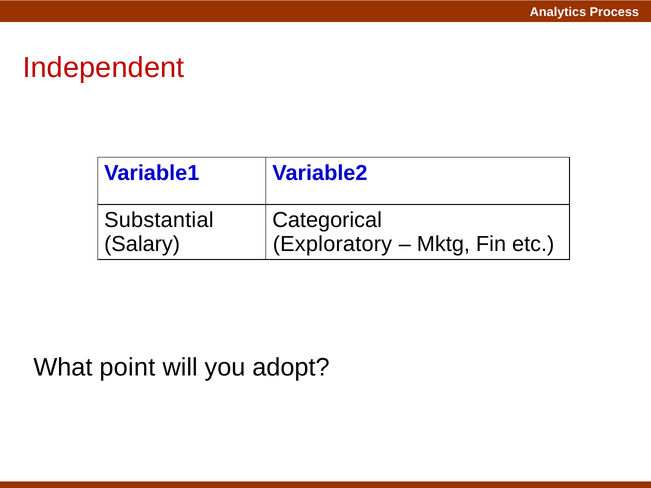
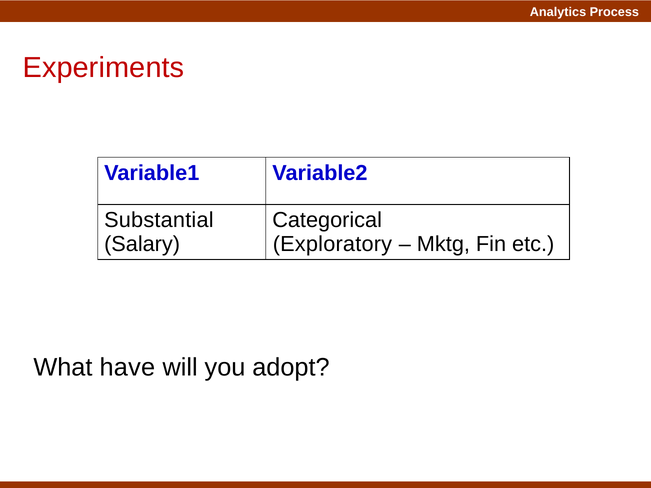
Independent: Independent -> Experiments (104, 68)
point: point -> have (127, 367)
